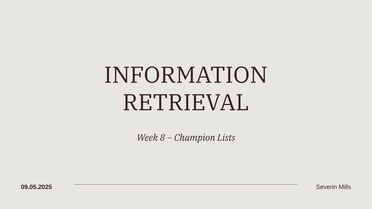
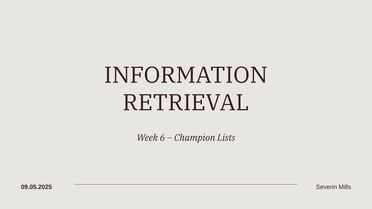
8: 8 -> 6 (162, 138)
